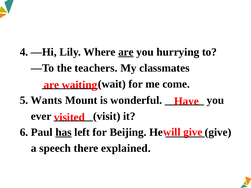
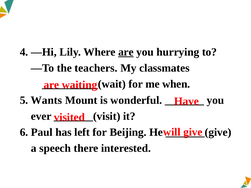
come: come -> when (176, 84)
has underline: present -> none (64, 132)
explained: explained -> interested (126, 148)
